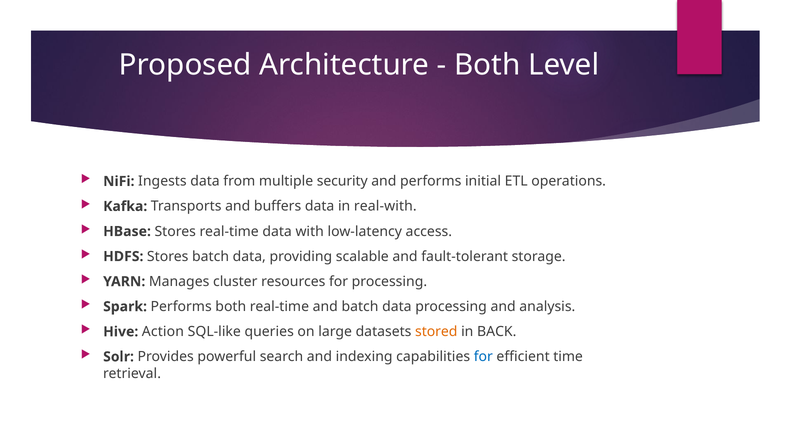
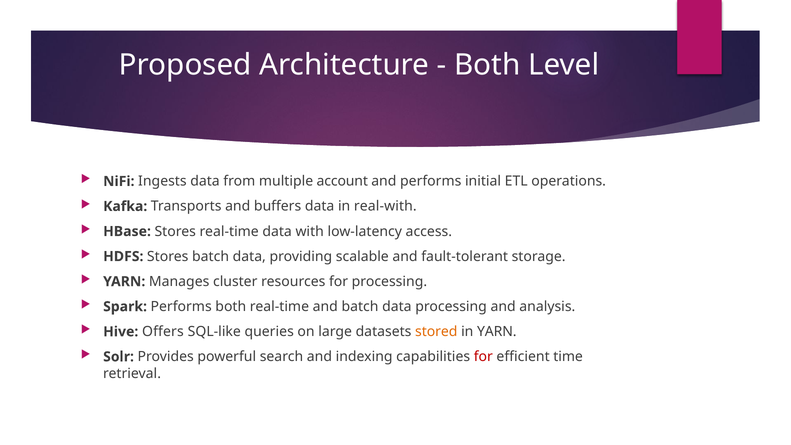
security: security -> account (342, 181)
Action: Action -> Offers (163, 332)
in BACK: BACK -> YARN (497, 332)
for colour: blue -> red (483, 357)
